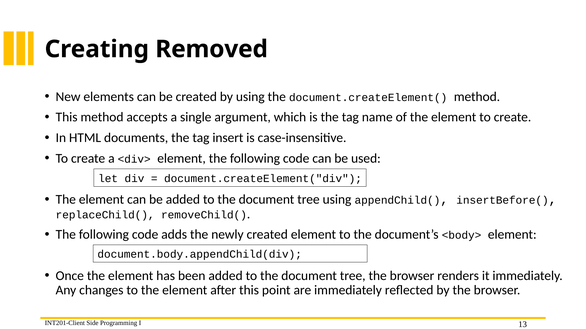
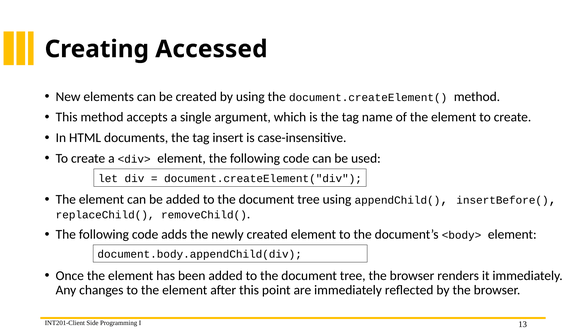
Removed: Removed -> Accessed (211, 49)
